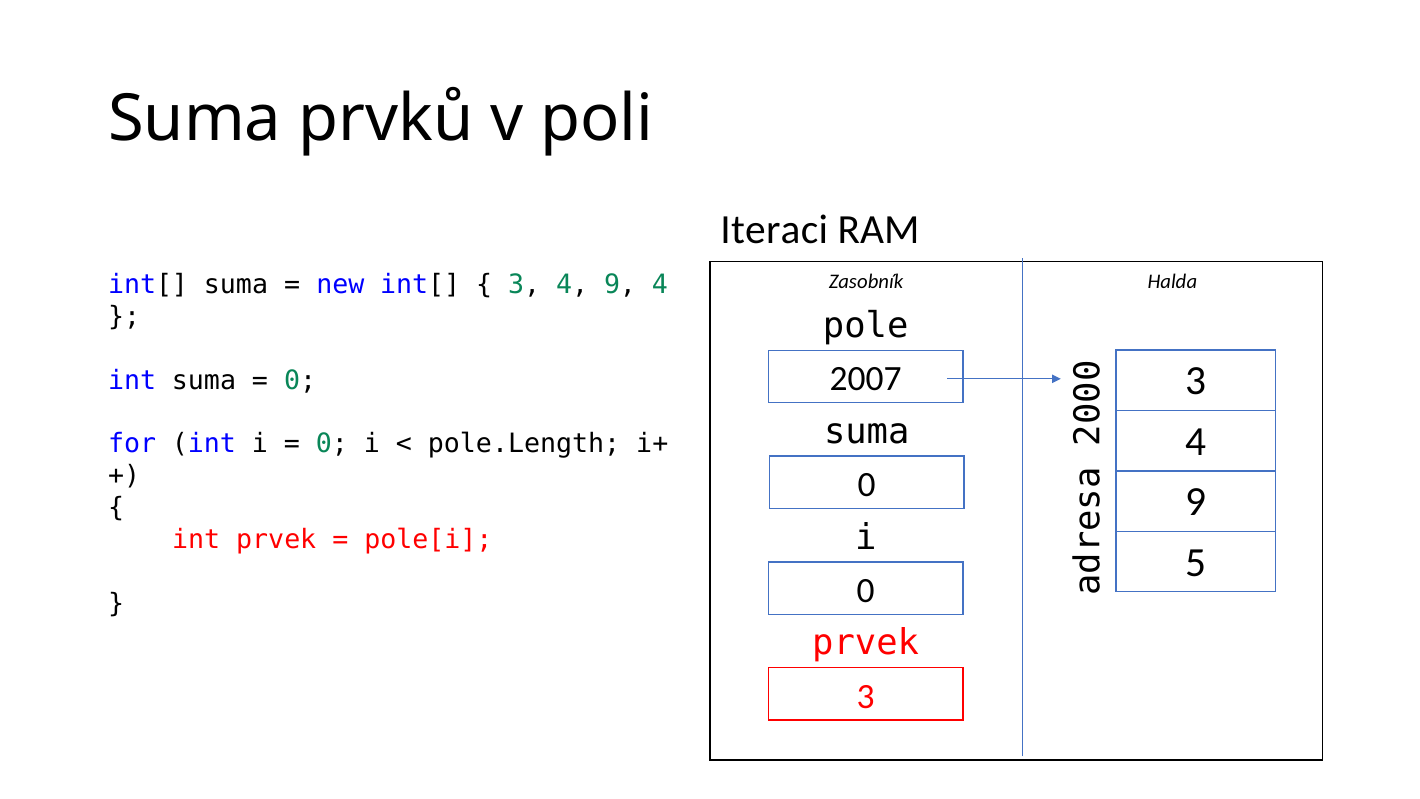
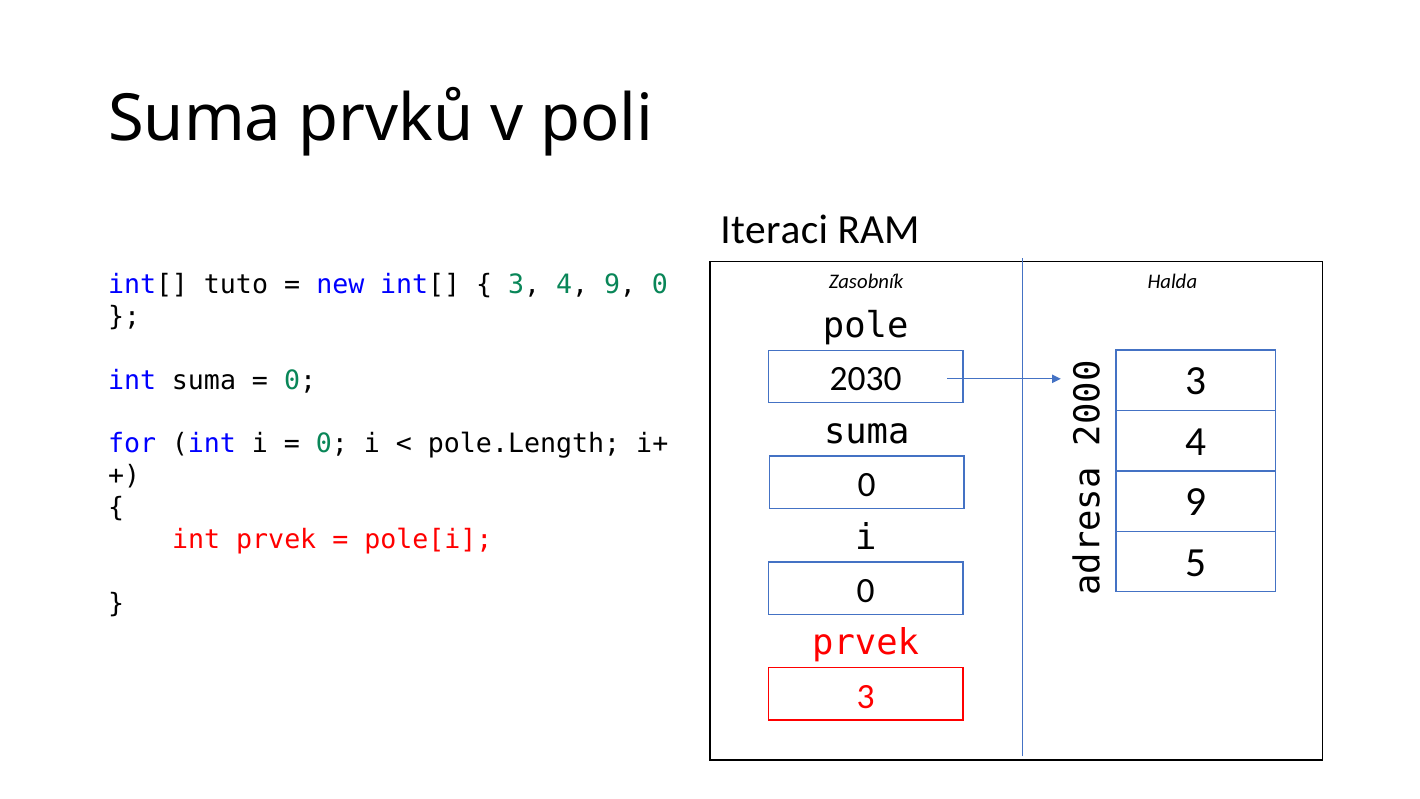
int[ suma: suma -> tuto (236, 284)
9 4: 4 -> 0 (660, 284)
2007: 2007 -> 2030 (866, 379)
